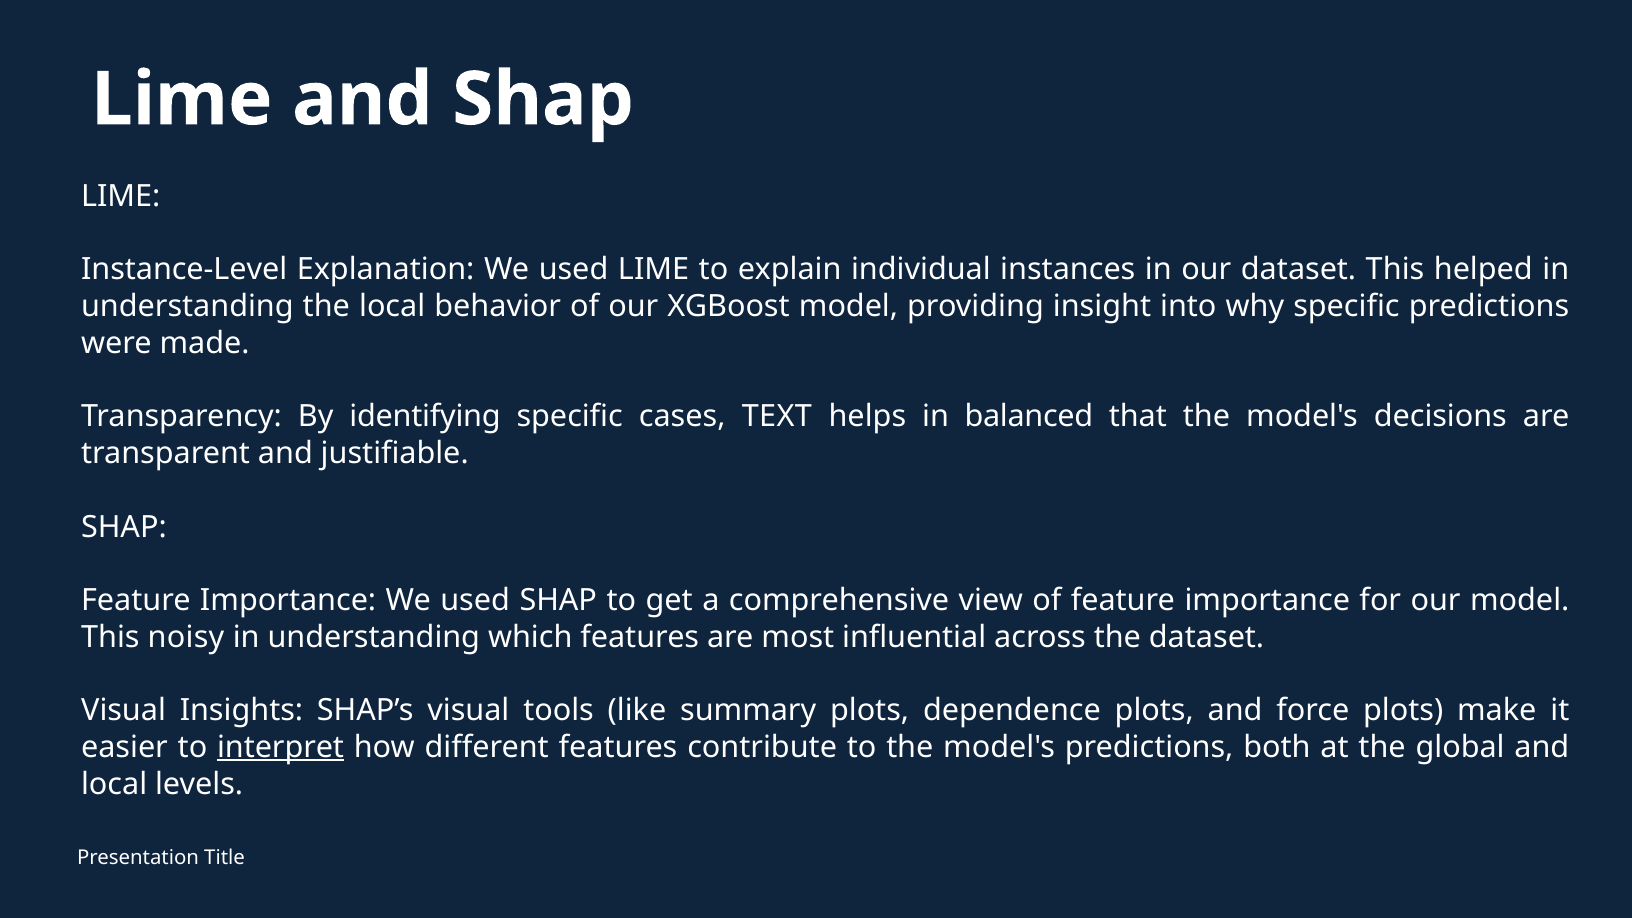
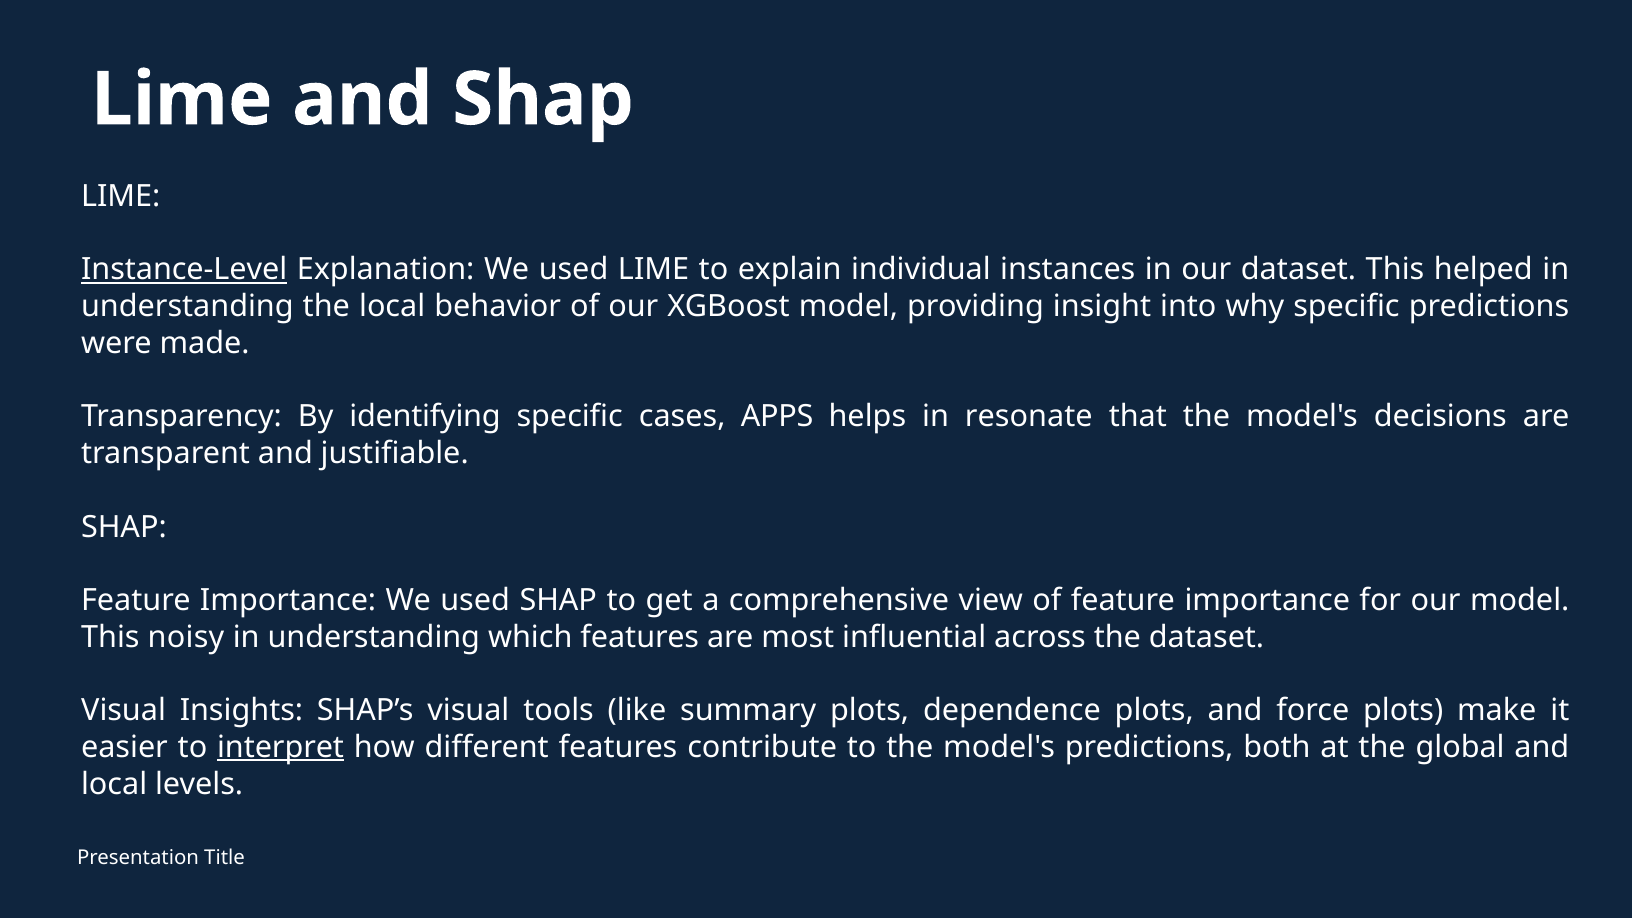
Instance-Level underline: none -> present (184, 270)
TEXT: TEXT -> APPS (777, 417)
balanced: balanced -> resonate (1029, 417)
